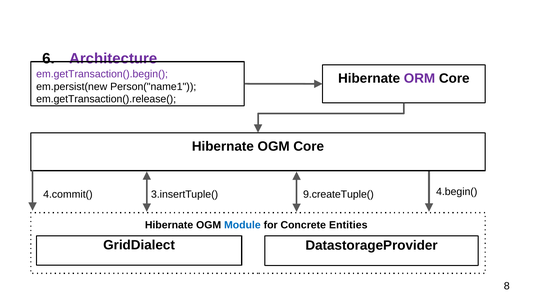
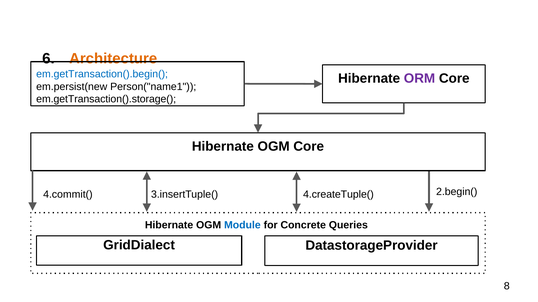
Architecture colour: purple -> orange (113, 59)
em.getTransaction().begin( colour: purple -> blue (102, 74)
em.getTransaction().release(: em.getTransaction().release( -> em.getTransaction().storage( (106, 99)
4.begin(: 4.begin( -> 2.begin( (457, 192)
9.createTuple(: 9.createTuple( -> 4.createTuple( (338, 195)
Entities: Entities -> Queries (348, 226)
